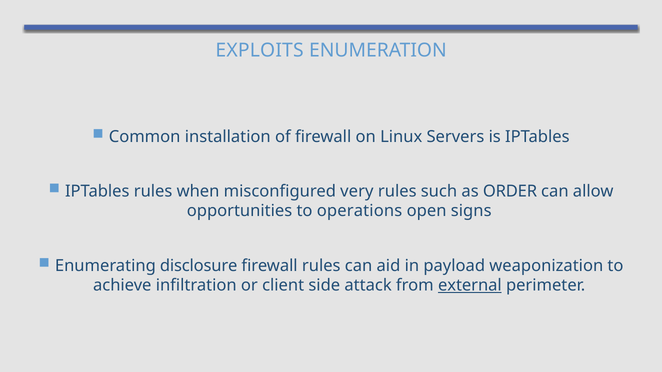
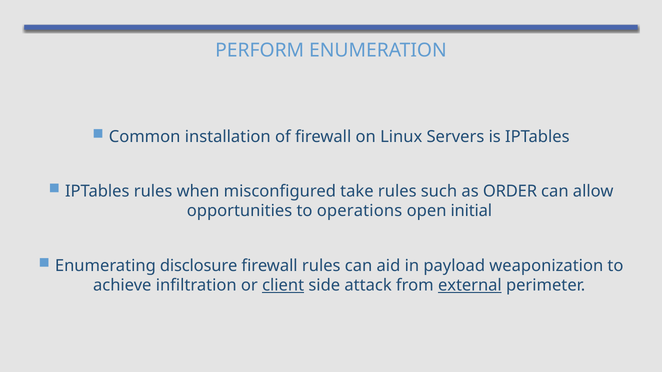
EXPLOITS: EXPLOITS -> PERFORM (260, 50)
very: very -> take (357, 191)
signs: signs -> initial (471, 211)
client underline: none -> present (283, 286)
